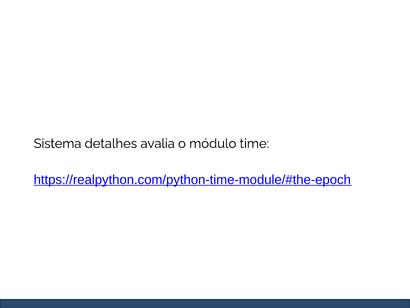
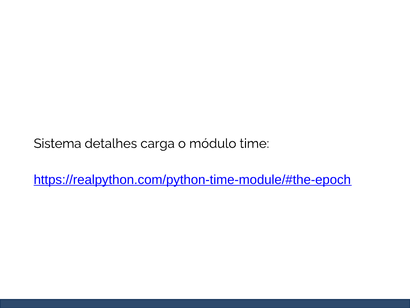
avalia: avalia -> carga (158, 143)
